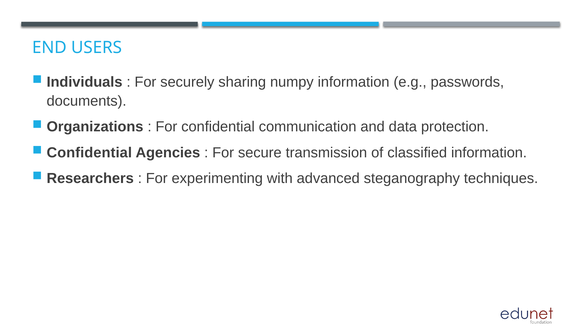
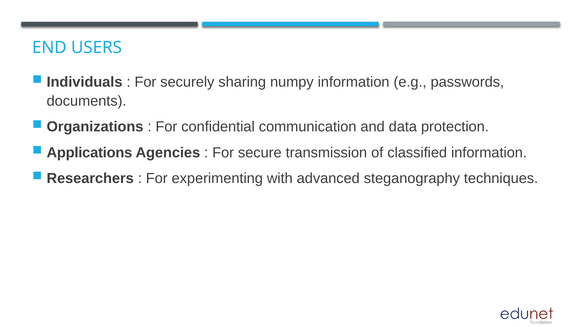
Confidential: Confidential -> Applications (89, 152)
